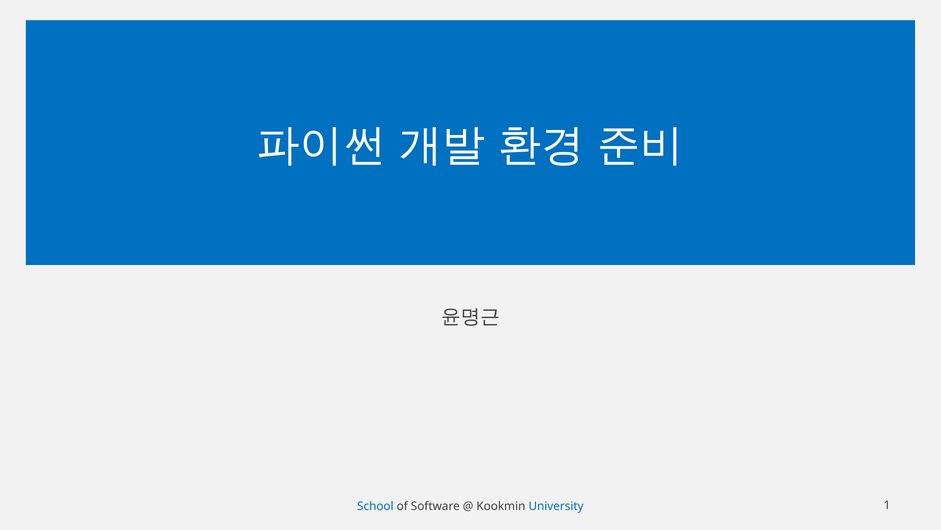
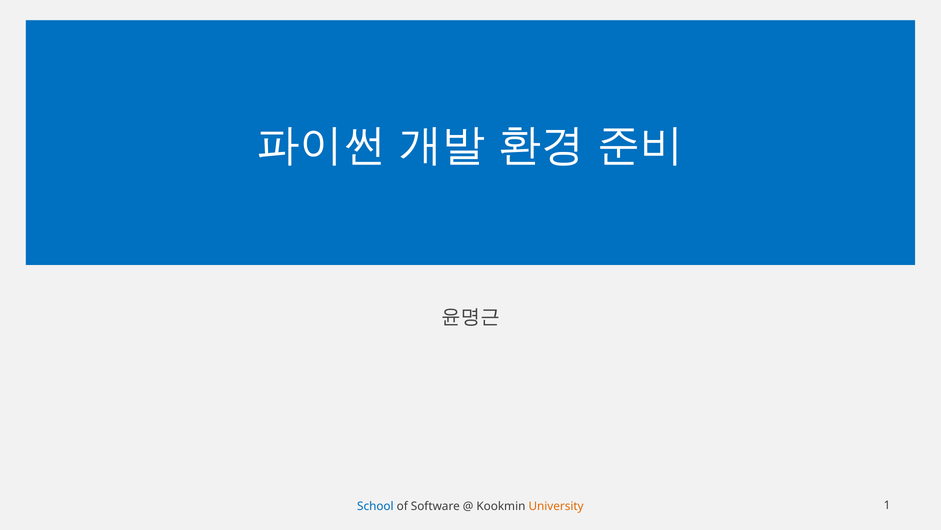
University colour: blue -> orange (556, 505)
